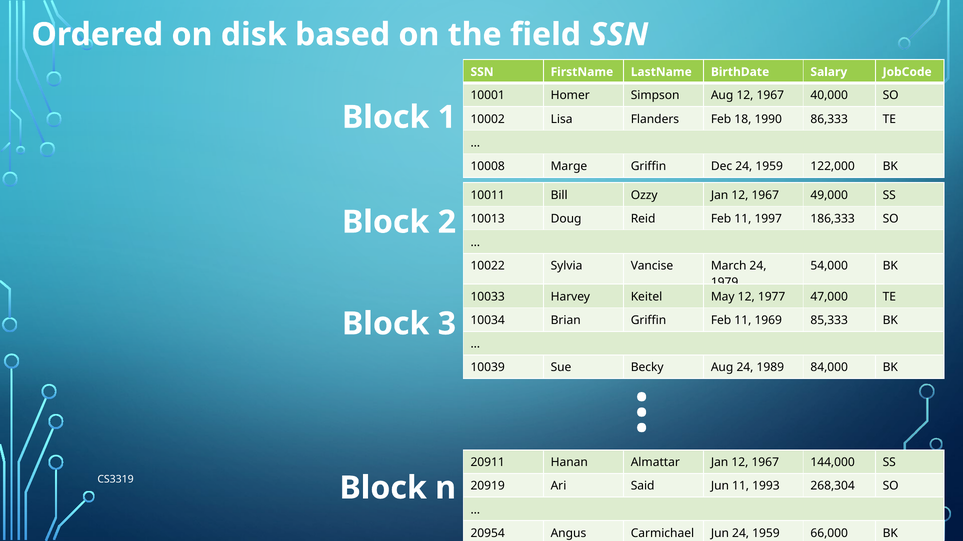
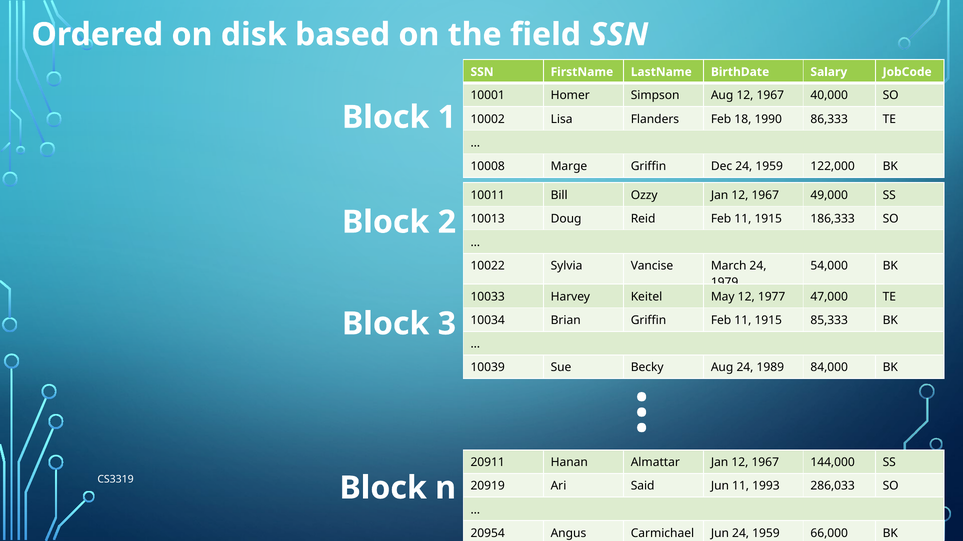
Reid Feb 11 1997: 1997 -> 1915 (768, 219)
Griffin Feb 11 1969: 1969 -> 1915 (768, 321)
268,304: 268,304 -> 286,033 (833, 487)
